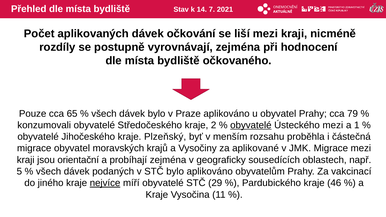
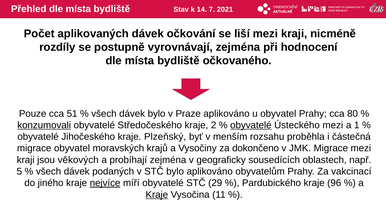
65: 65 -> 51 (72, 114)
79: 79 -> 80 (353, 114)
konzumovali underline: none -> present (44, 125)
aplikované: aplikované -> dokončeno (256, 148)
orientační: orientační -> věkových (78, 160)
46: 46 -> 96 (334, 183)
Kraje underline: none -> present (157, 195)
